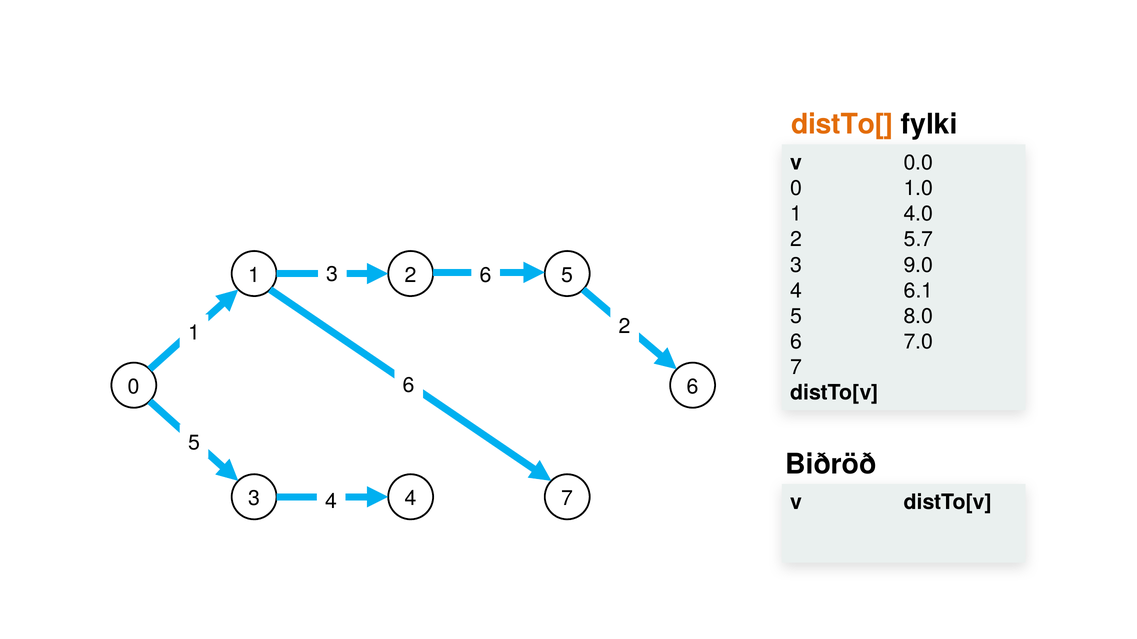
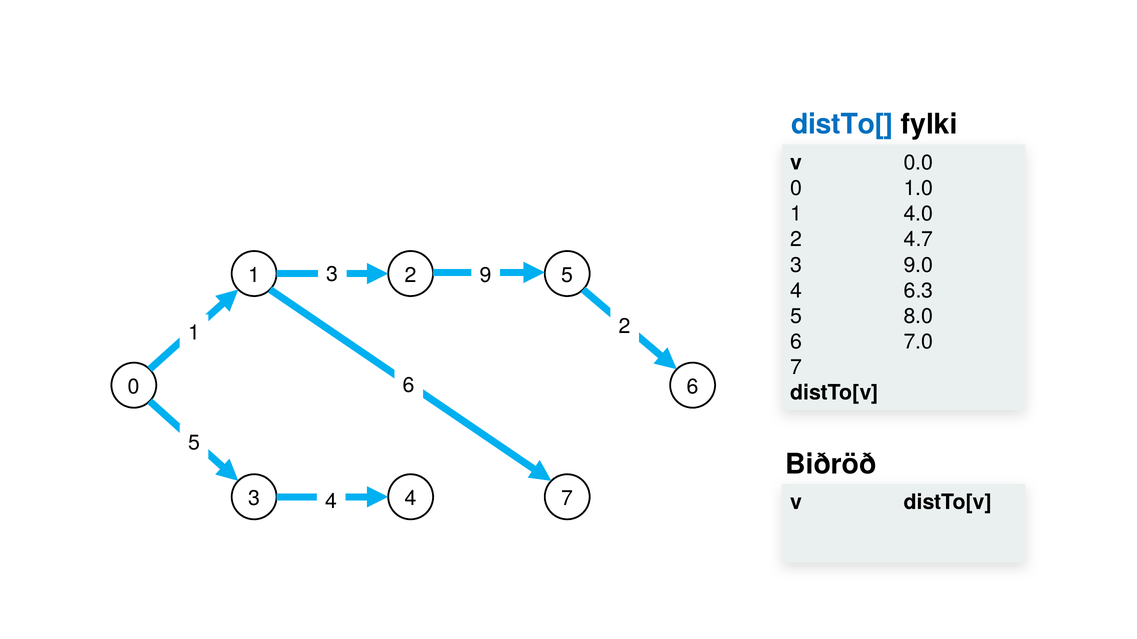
distTo[ colour: orange -> blue (842, 125)
5.7: 5.7 -> 4.7 (918, 240)
3 6: 6 -> 9 (486, 275)
6.1: 6.1 -> 6.3 (918, 291)
